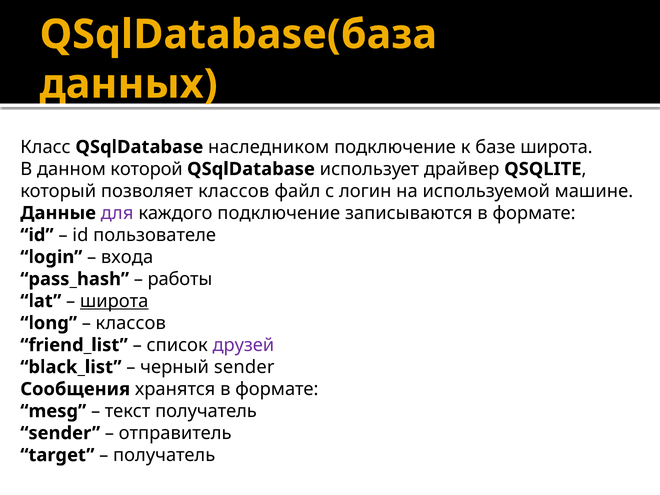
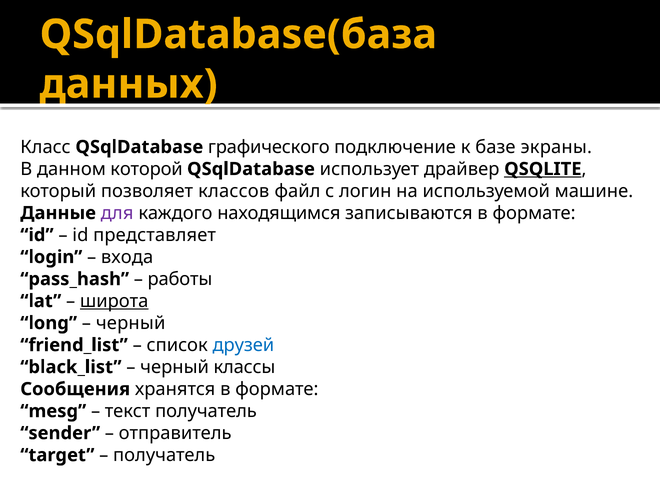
наследником: наследником -> графического (269, 147)
базе широта: широта -> экраны (556, 147)
QSQLITE underline: none -> present (543, 169)
каждого подключение: подключение -> находящимся (279, 213)
пользователе: пользователе -> представляет (155, 235)
классов: классов -> черный (131, 323)
друзей colour: purple -> blue (243, 345)
черный sender: sender -> классы (244, 367)
